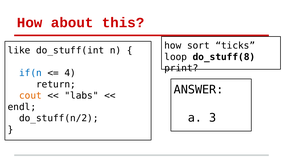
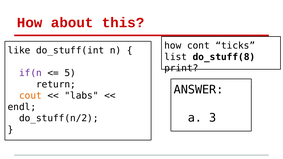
sort: sort -> cont (198, 46)
loop: loop -> list (176, 57)
if(n colour: blue -> purple (30, 73)
4: 4 -> 5 (70, 73)
